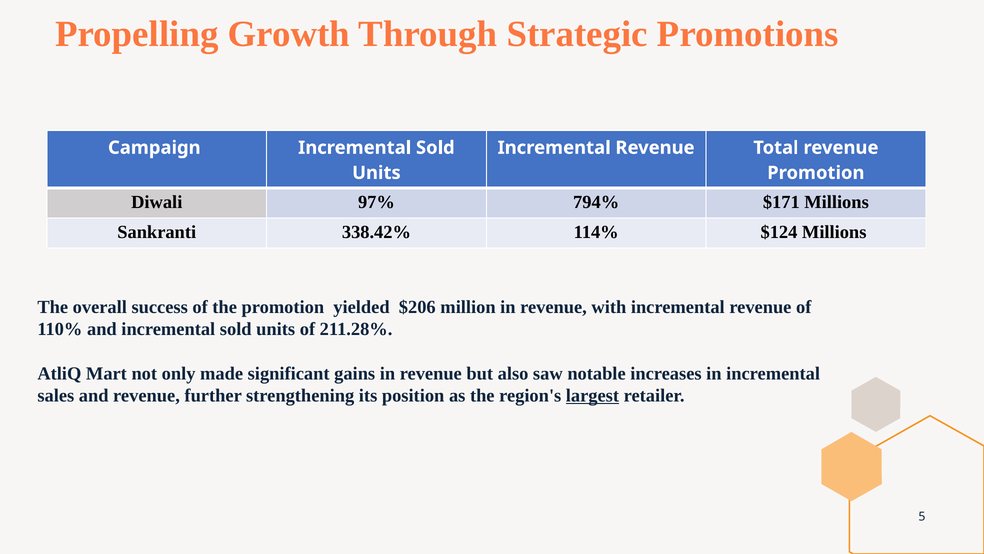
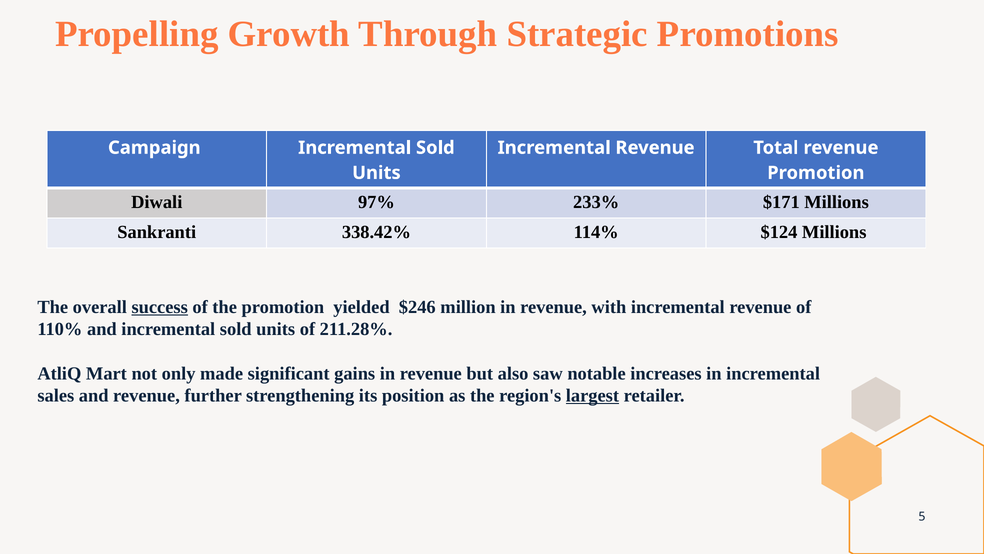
794%: 794% -> 233% (596, 202)
success underline: none -> present (160, 307)
$206: $206 -> $246 (417, 307)
